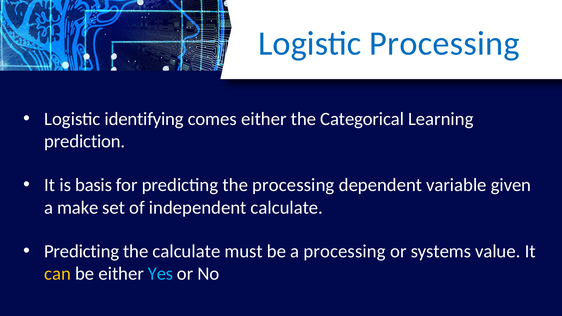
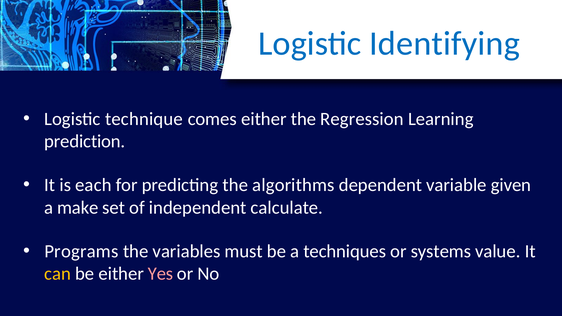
Logistic Processing: Processing -> Identifying (445, 43)
identifying: identifying -> technique (144, 119)
Categorical: Categorical -> Regression (362, 119)
basis: basis -> each (93, 185)
the processing: processing -> algorithms (293, 185)
Predicting: Predicting -> Programs (81, 251)
the calculate: calculate -> variables (186, 251)
a processing: processing -> techniques (345, 251)
Yes colour: light blue -> pink (161, 274)
